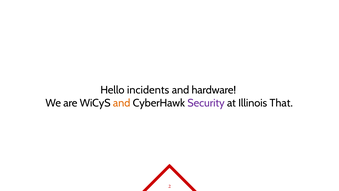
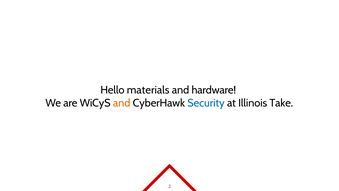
incidents: incidents -> materials (148, 90)
Security colour: purple -> blue (206, 103)
That: That -> Take (281, 103)
